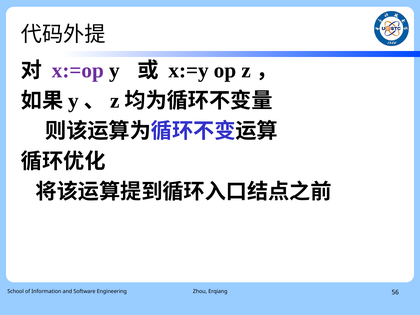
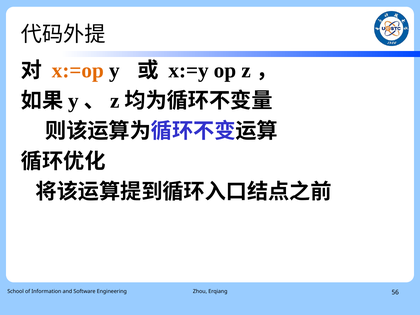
x:=op colour: purple -> orange (78, 70)
